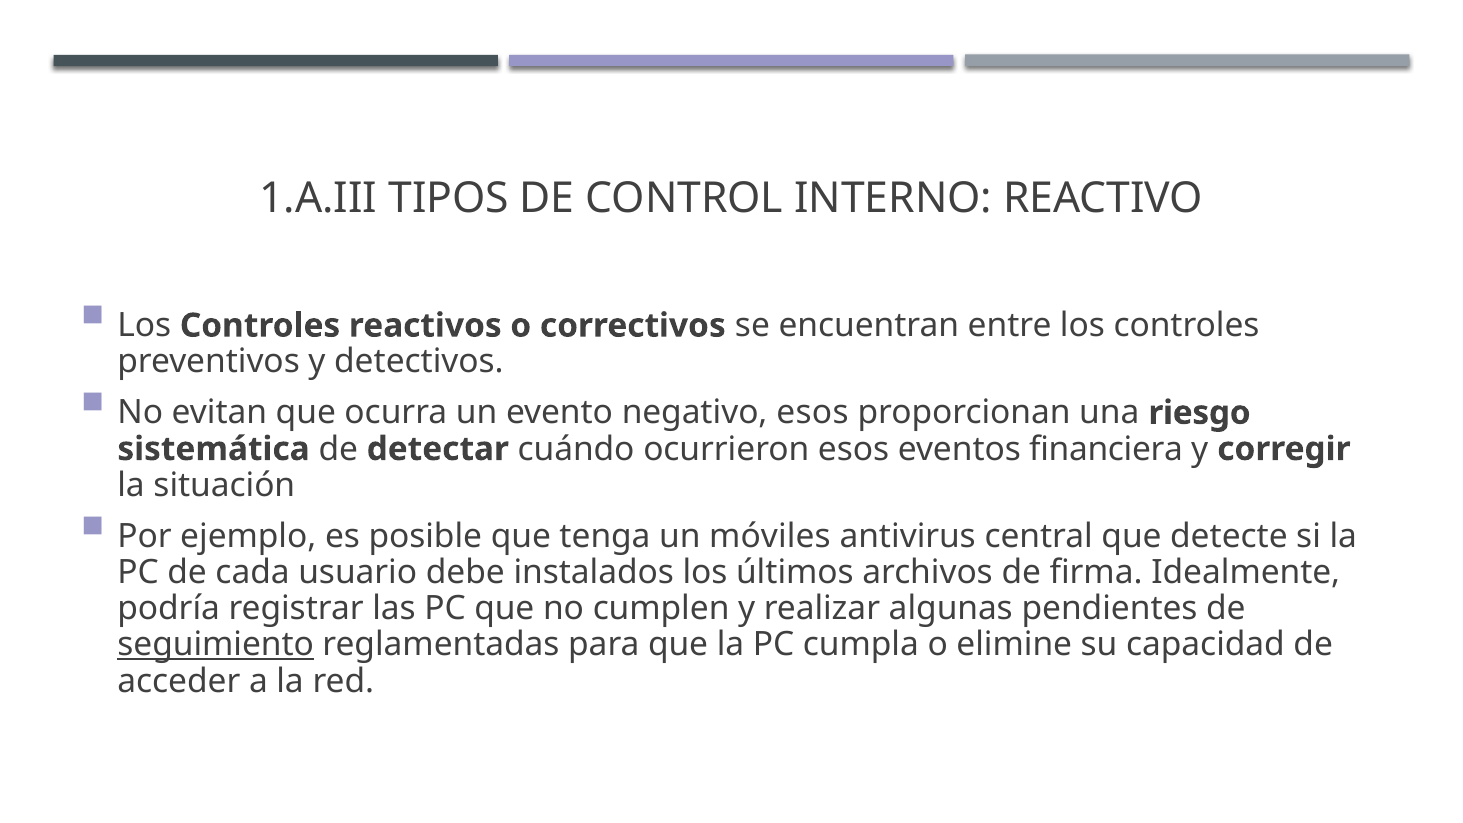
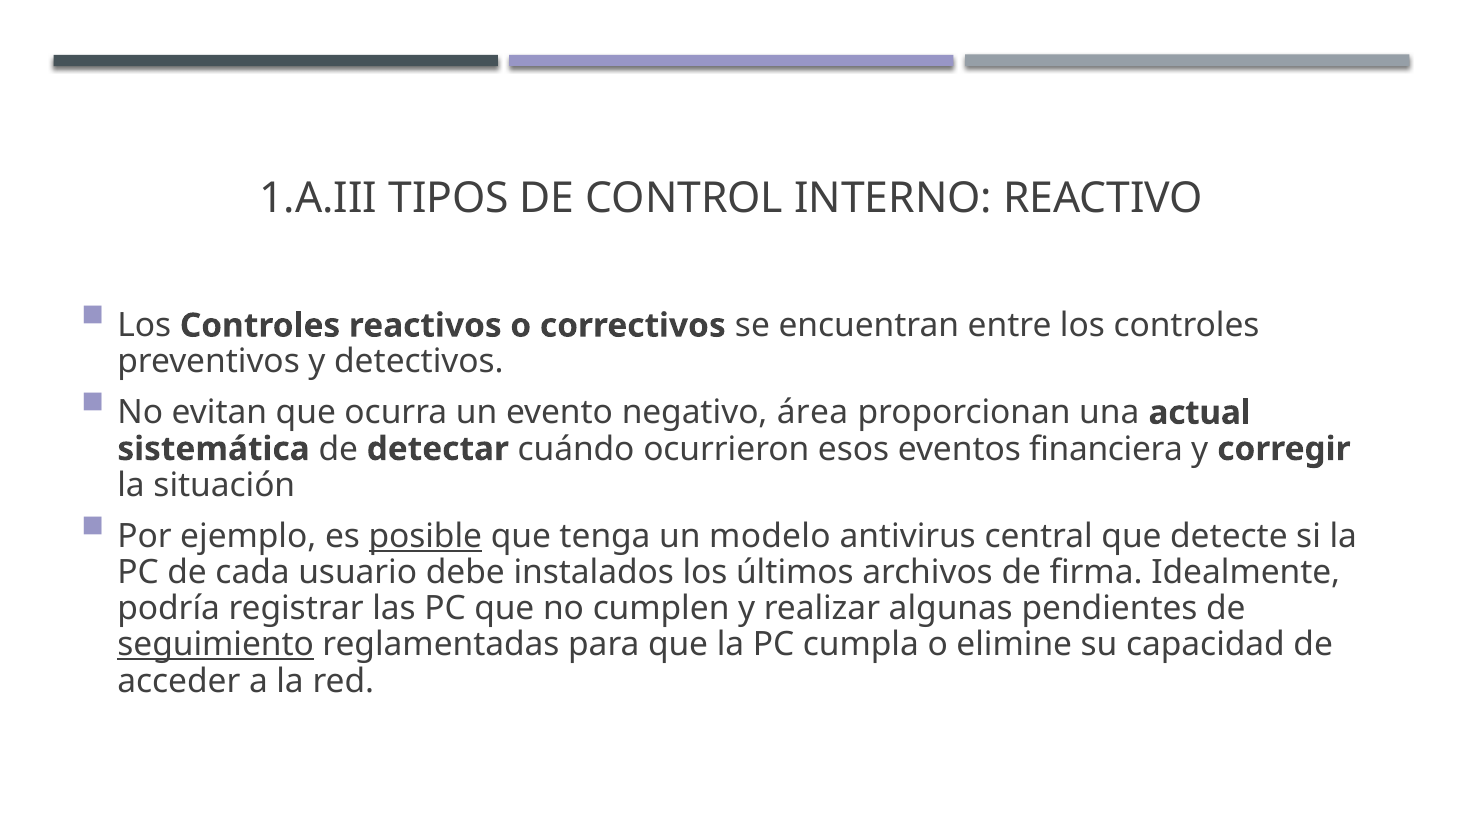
negativo esos: esos -> área (812, 413)
riesgo: riesgo -> actual (1199, 413)
posible underline: none -> present (425, 536)
móviles: móviles -> modelo (770, 536)
